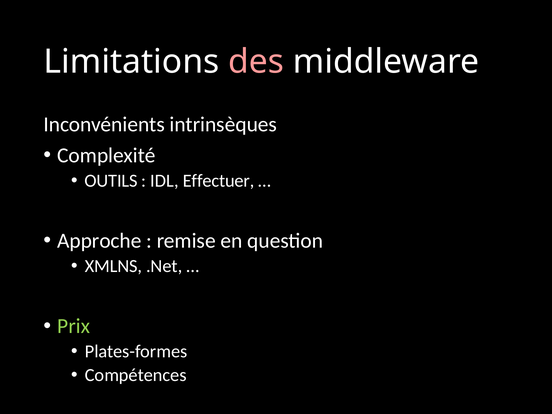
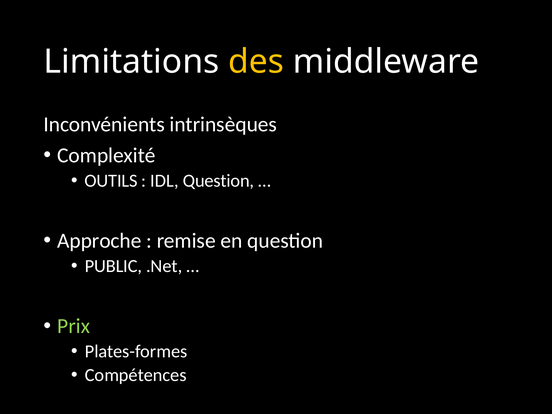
des colour: pink -> yellow (256, 62)
IDL Effectuer: Effectuer -> Question (219, 181)
XMLNS: XMLNS -> PUBLIC (113, 266)
